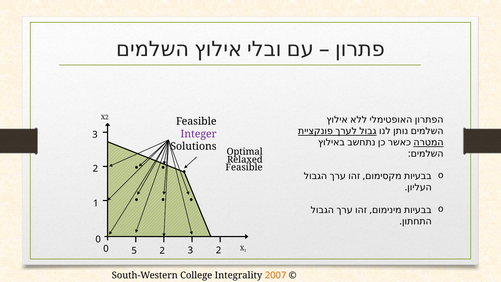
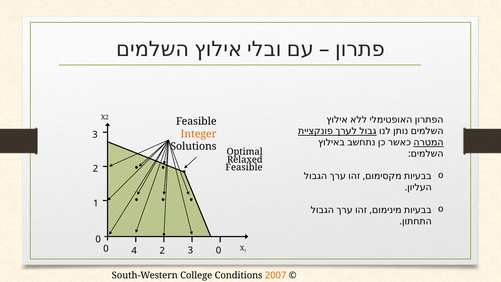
Integer colour: purple -> orange (199, 134)
5: 5 -> 4 (134, 251)
2: 2 -> 0 (219, 250)
Integrality: Integrality -> Conditions (239, 275)
